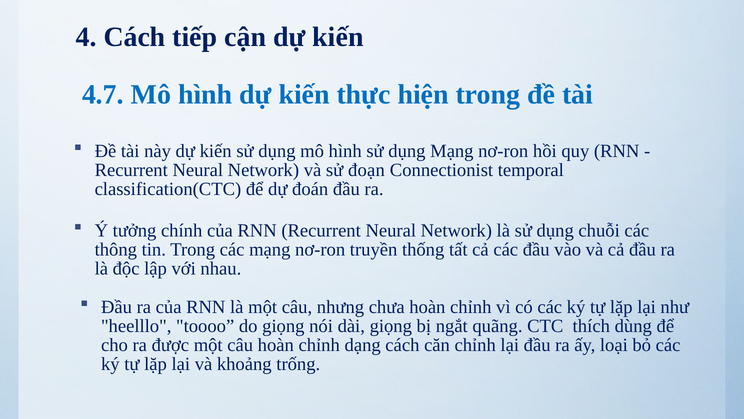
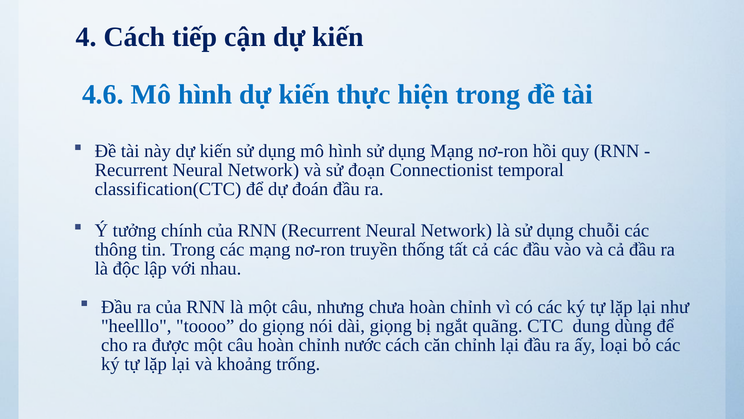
4.7: 4.7 -> 4.6 (103, 95)
thích: thích -> dung (591, 326)
dạng: dạng -> nước (363, 345)
